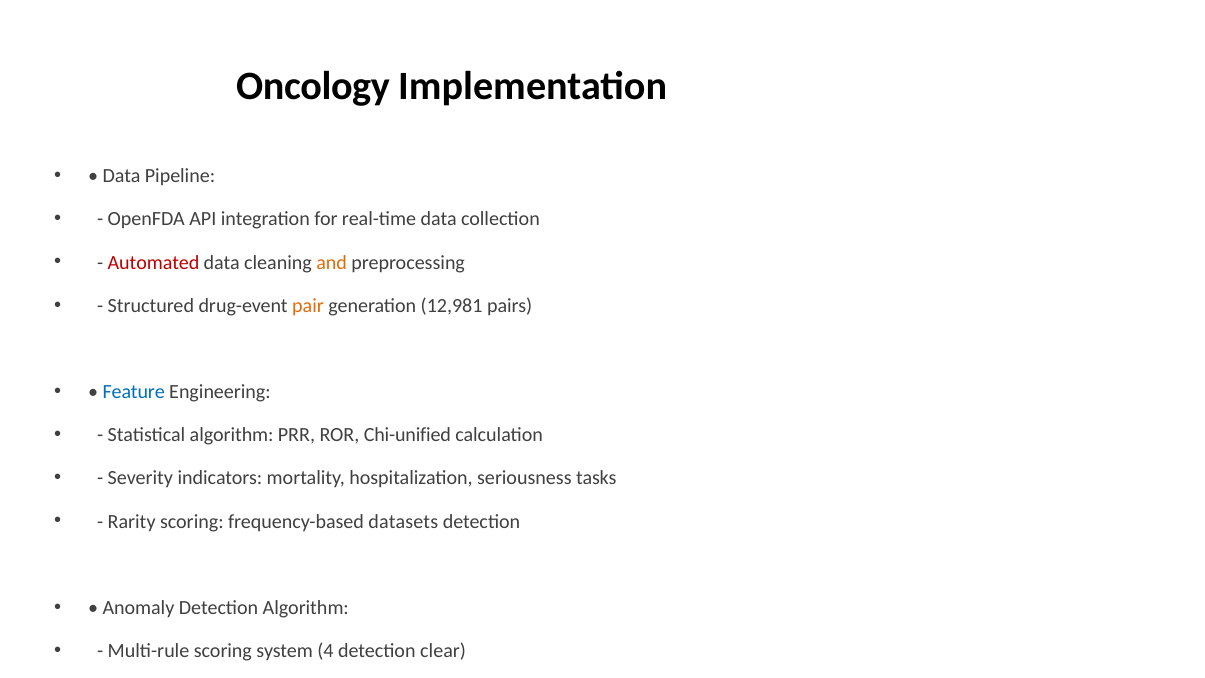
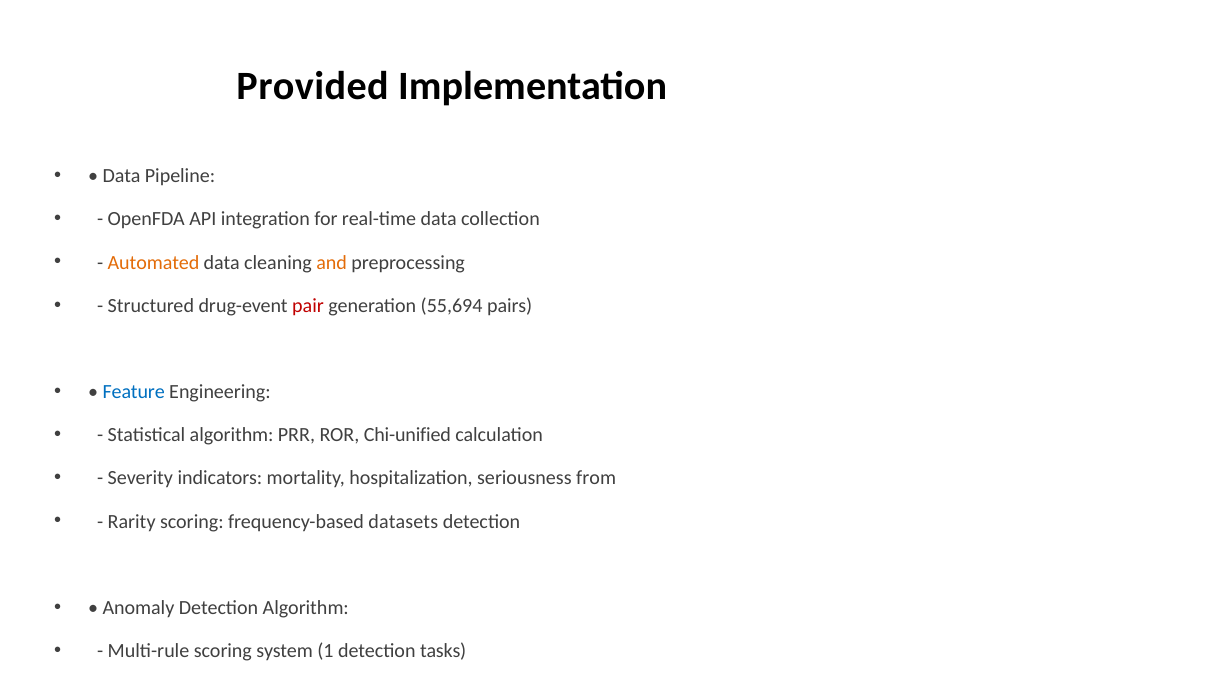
Oncology: Oncology -> Provided (313, 86)
Automated colour: red -> orange (154, 263)
pair colour: orange -> red (308, 306)
12,981: 12,981 -> 55,694 (452, 306)
tasks: tasks -> from (596, 478)
4: 4 -> 1 (326, 651)
detection clear: clear -> tasks (443, 651)
